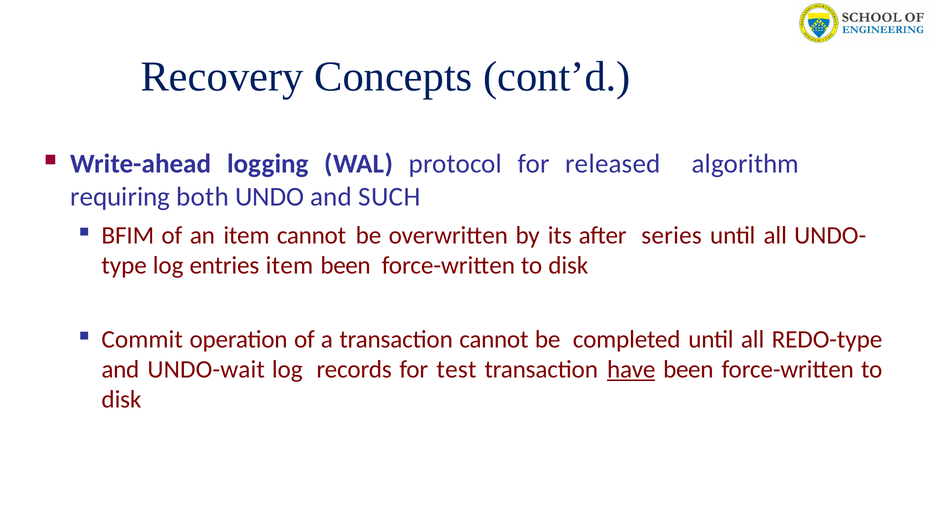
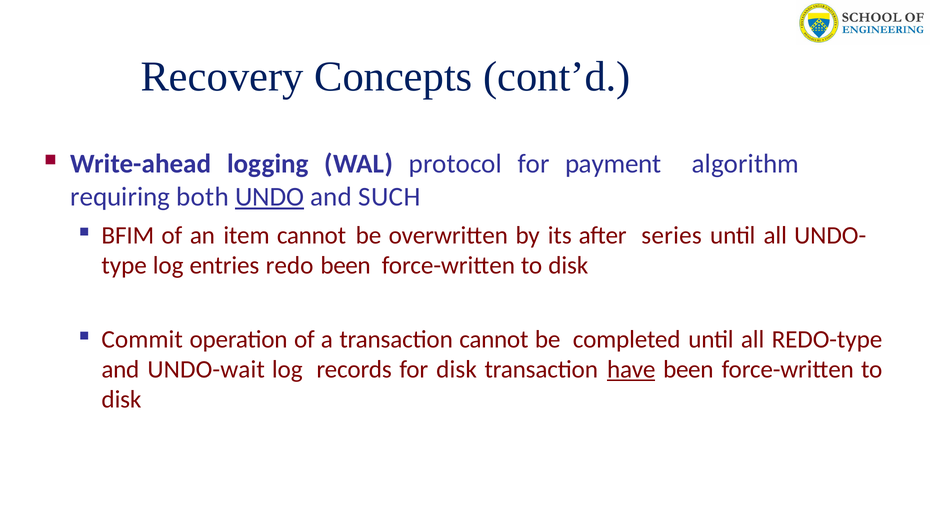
released: released -> payment (613, 164)
UNDO underline: none -> present (270, 197)
entries item: item -> redo (290, 265)
for test: test -> disk (457, 370)
